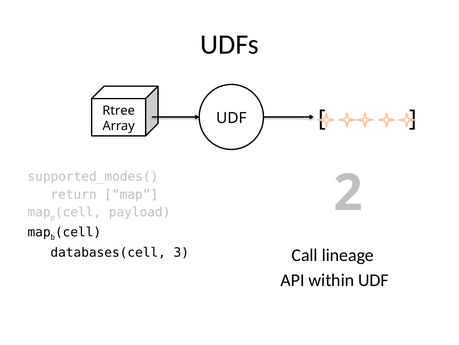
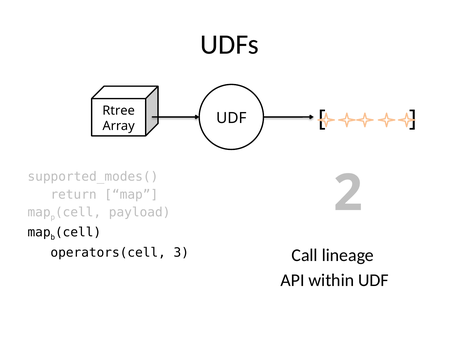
databases(cell: databases(cell -> operators(cell (108, 252)
